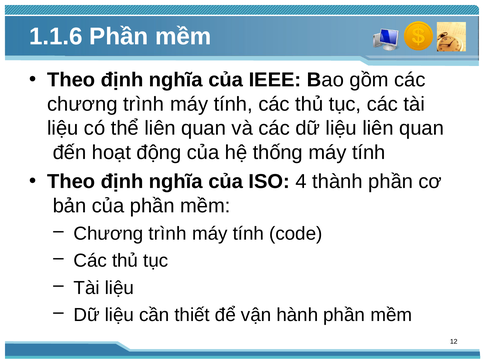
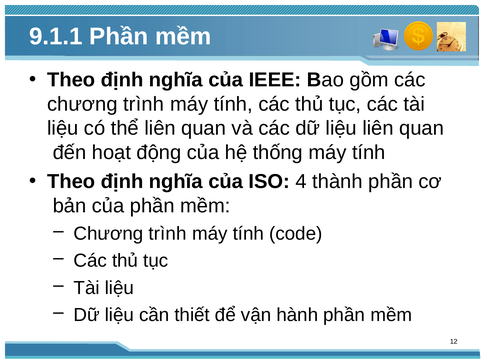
1.1.6: 1.1.6 -> 9.1.1 (56, 37)
